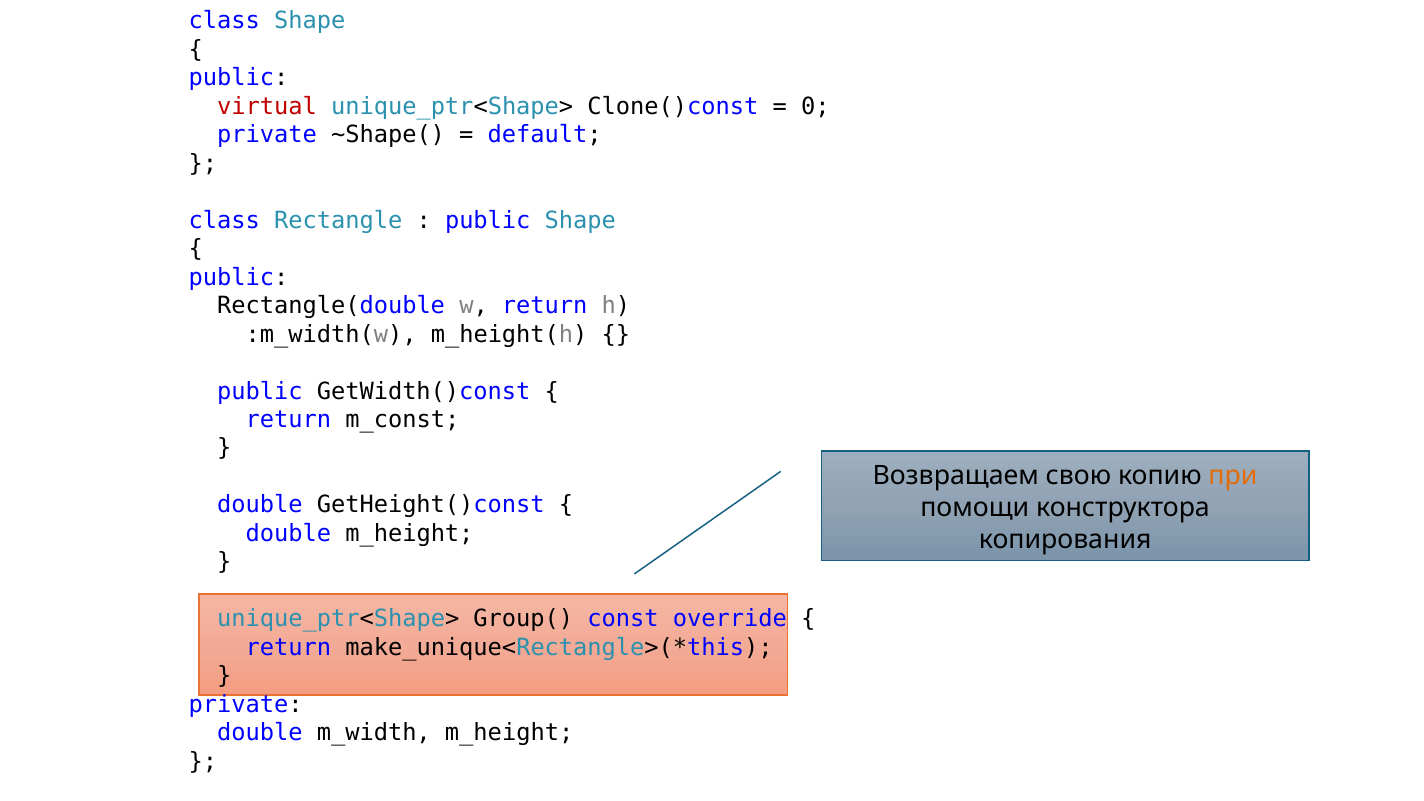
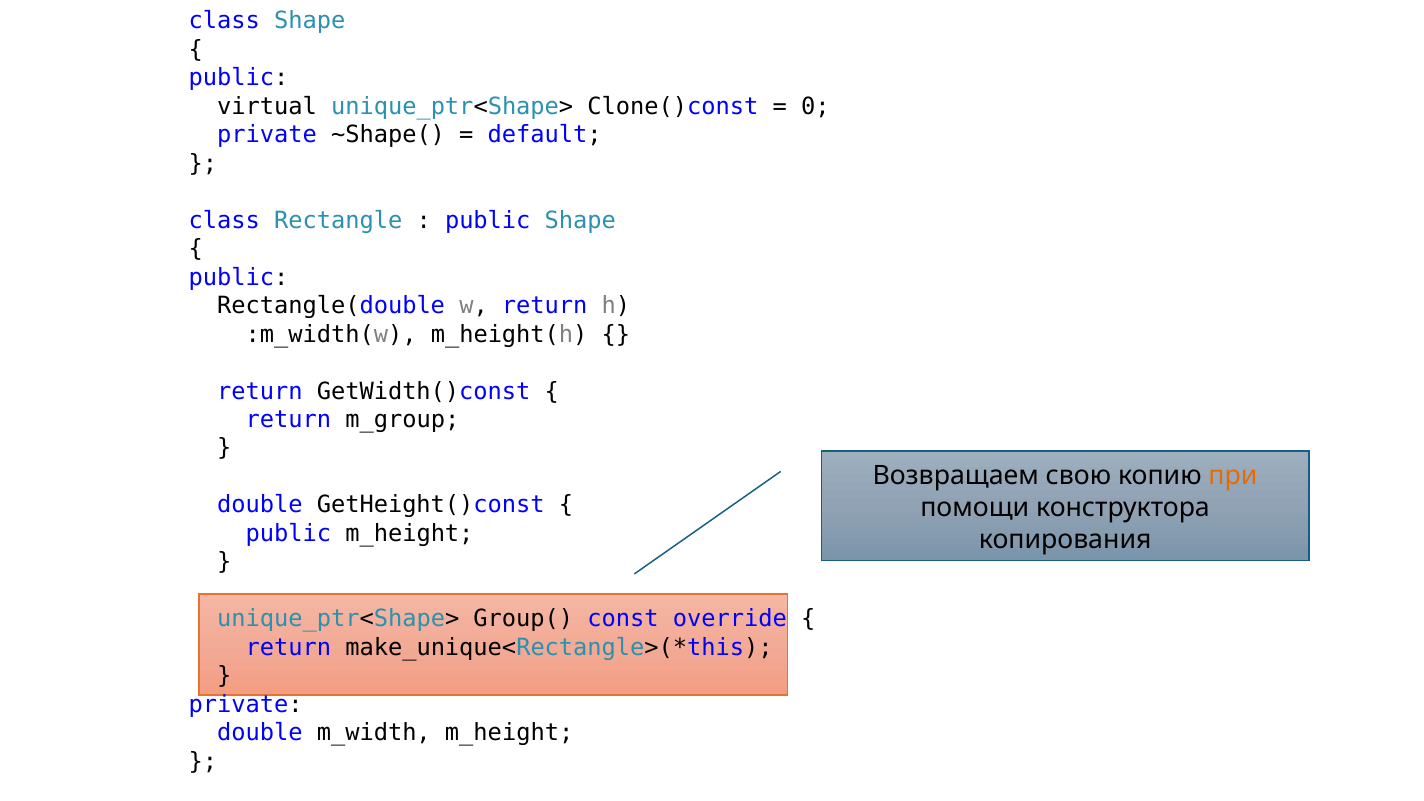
virtual colour: red -> black (267, 107)
public: public -> return (260, 391)
m_const: m_const -> m_group (402, 420)
double: double -> public (288, 534)
